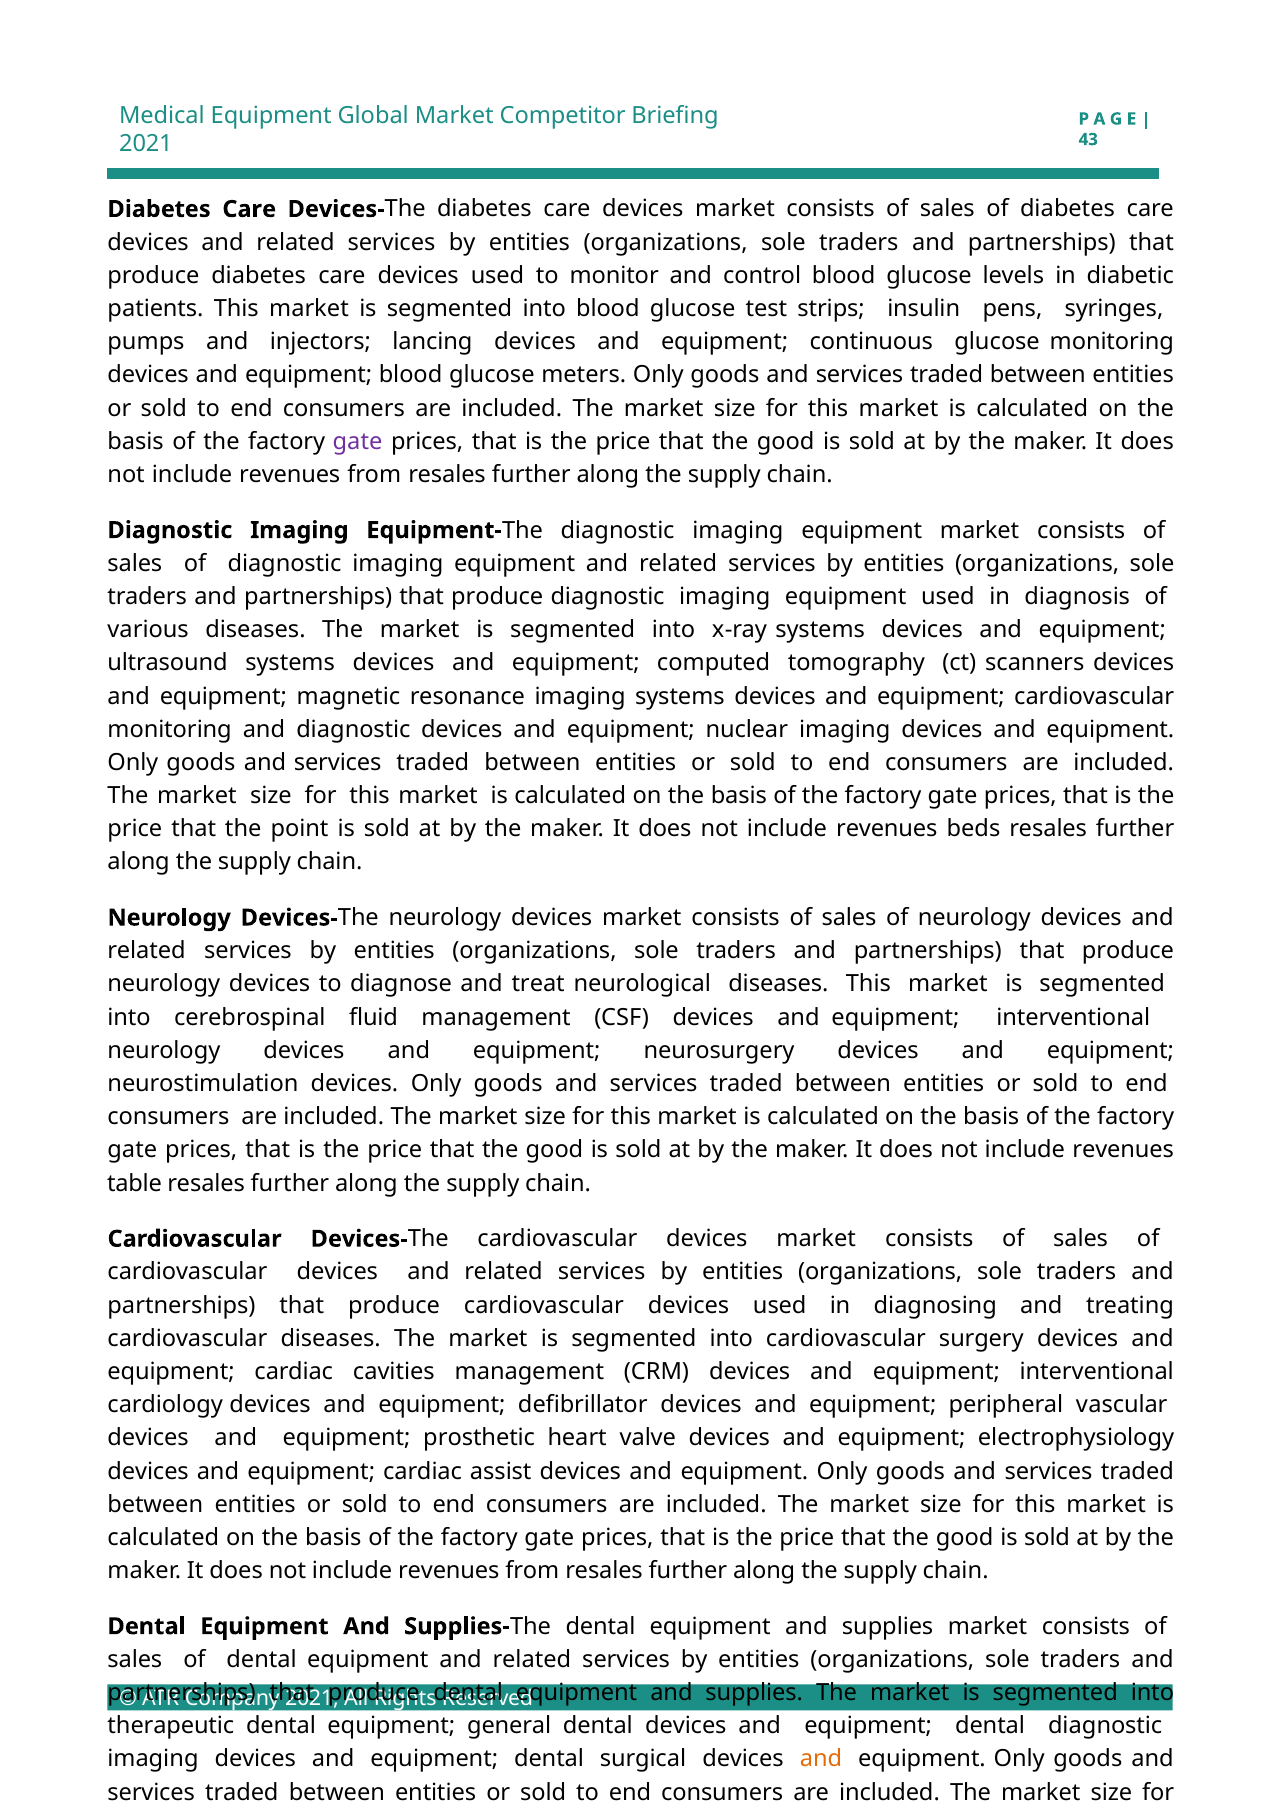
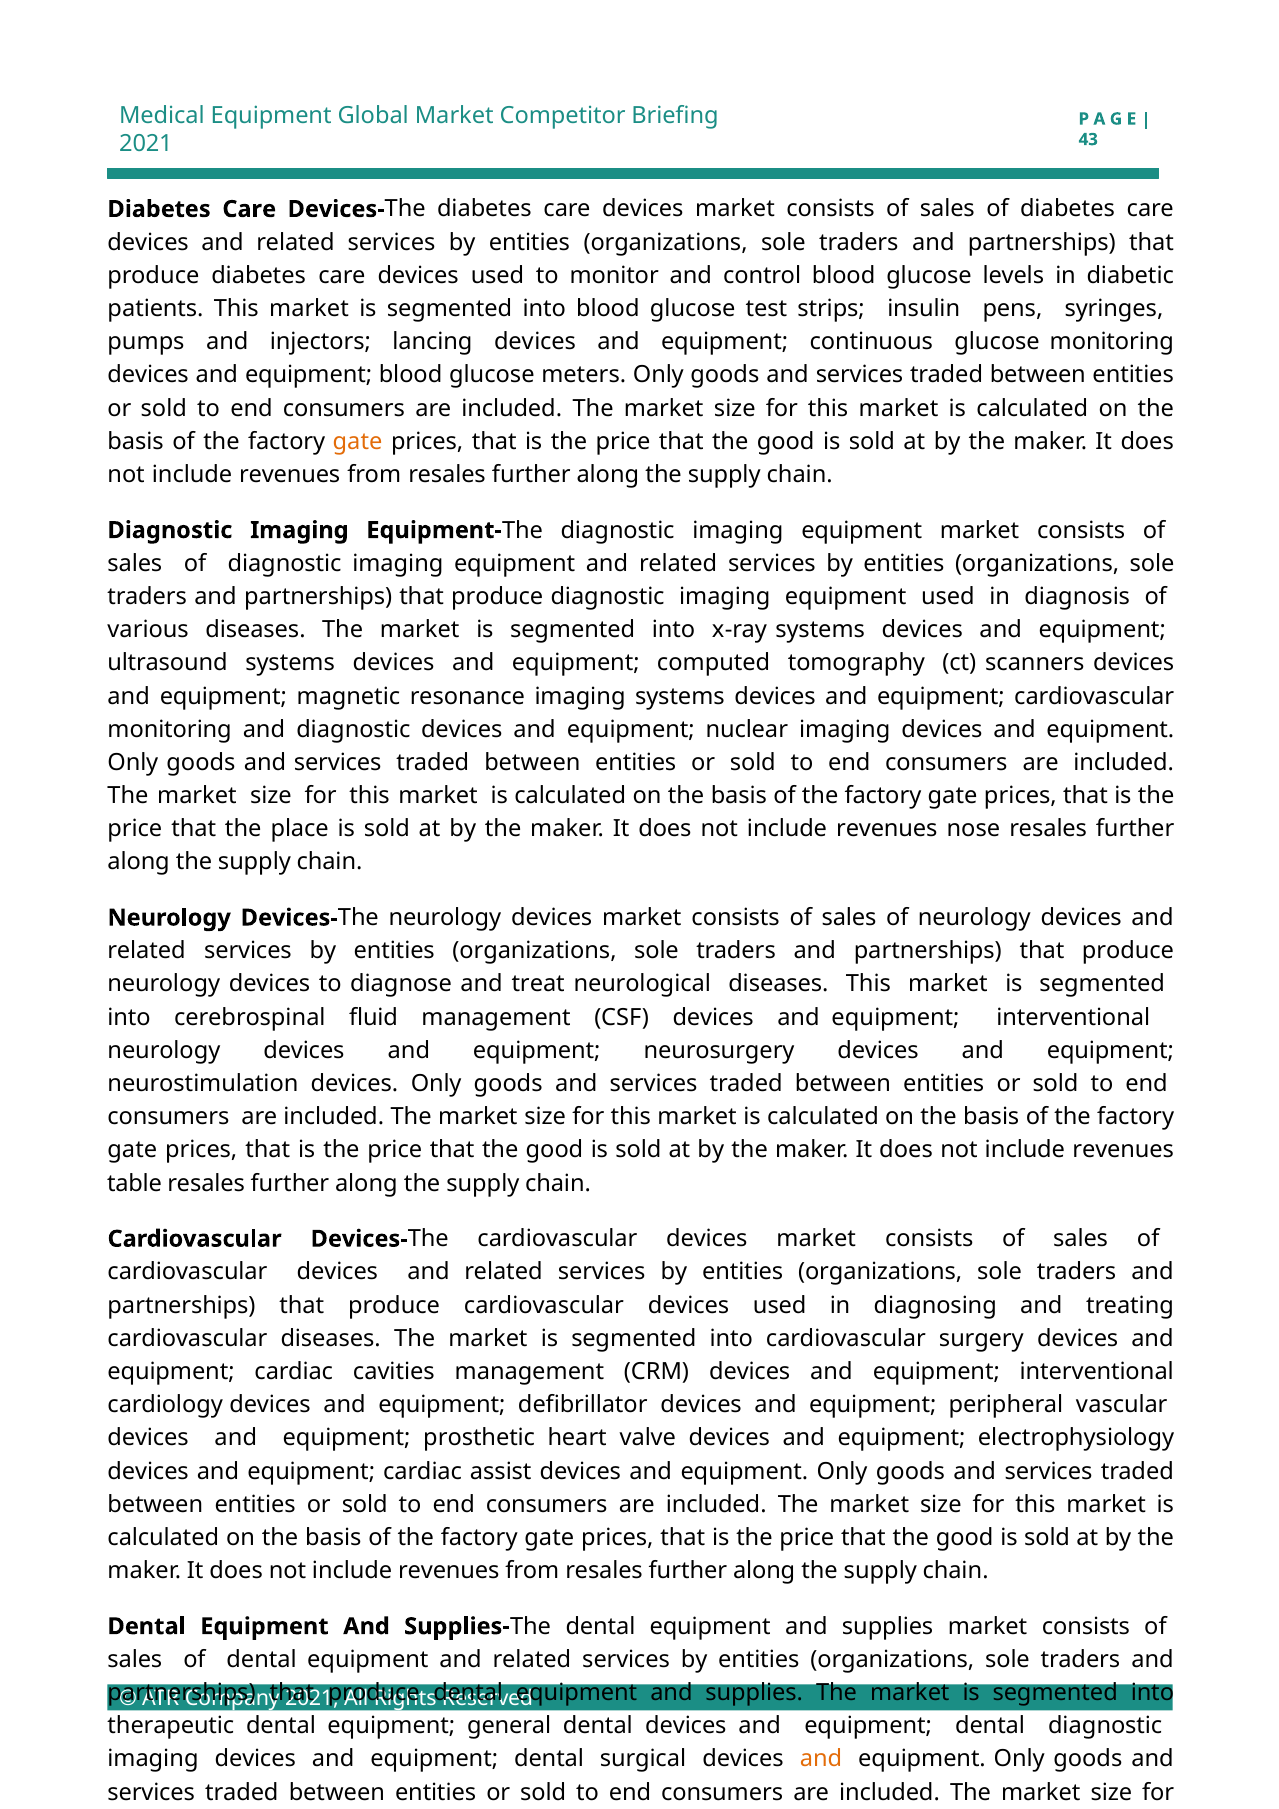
gate colour: purple -> orange (358, 442)
point: point -> place (300, 829)
beds: beds -> nose (973, 829)
